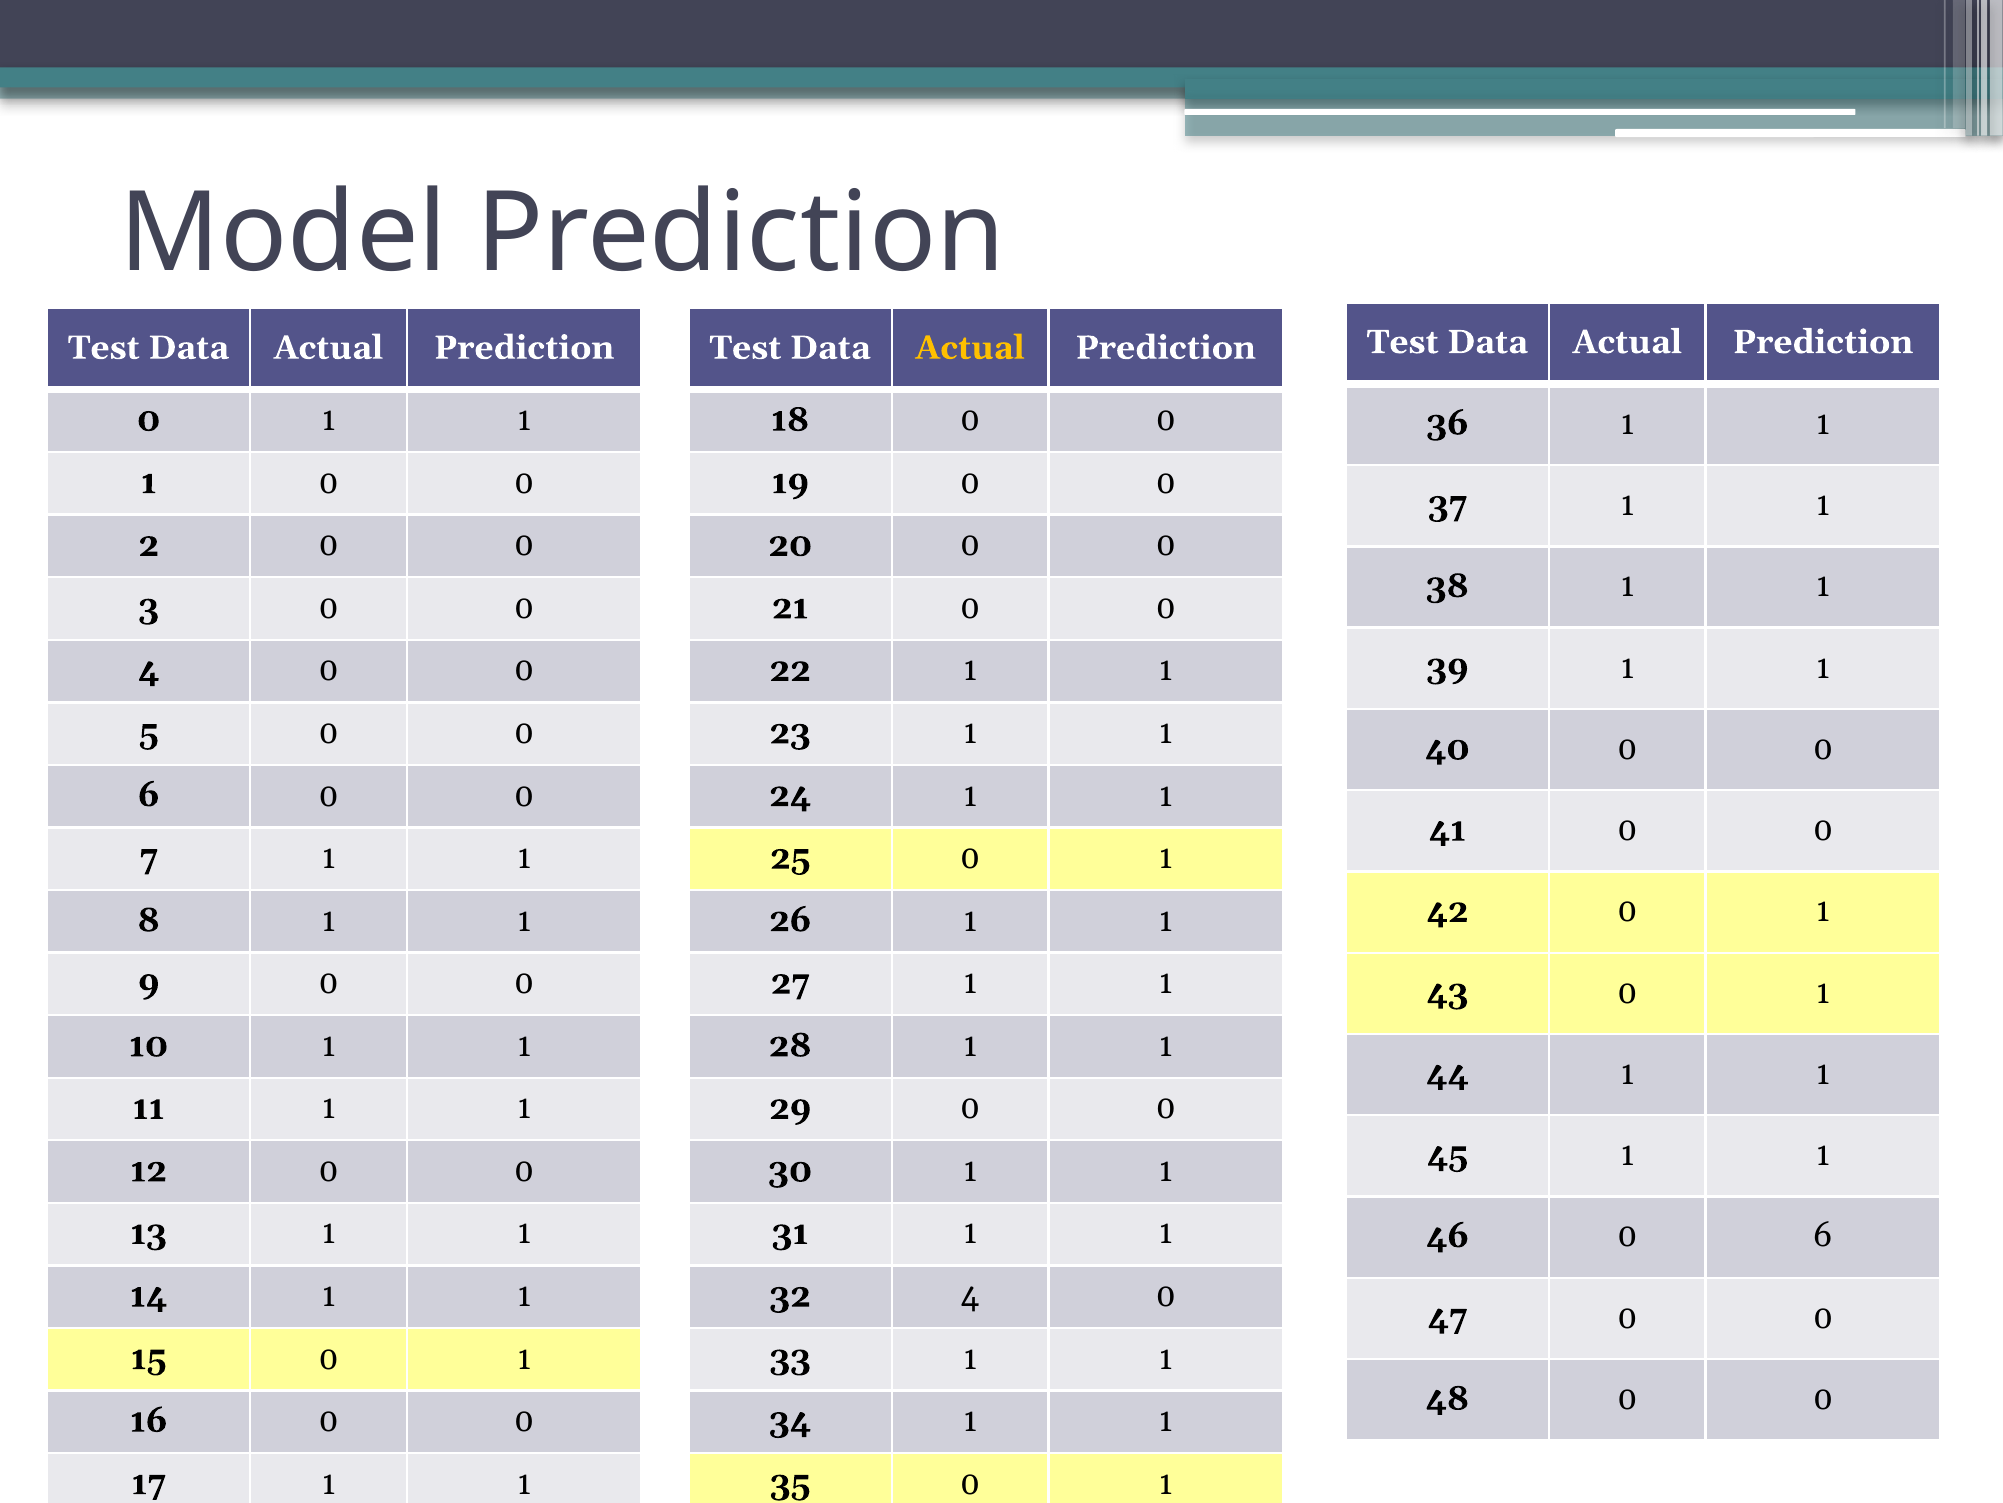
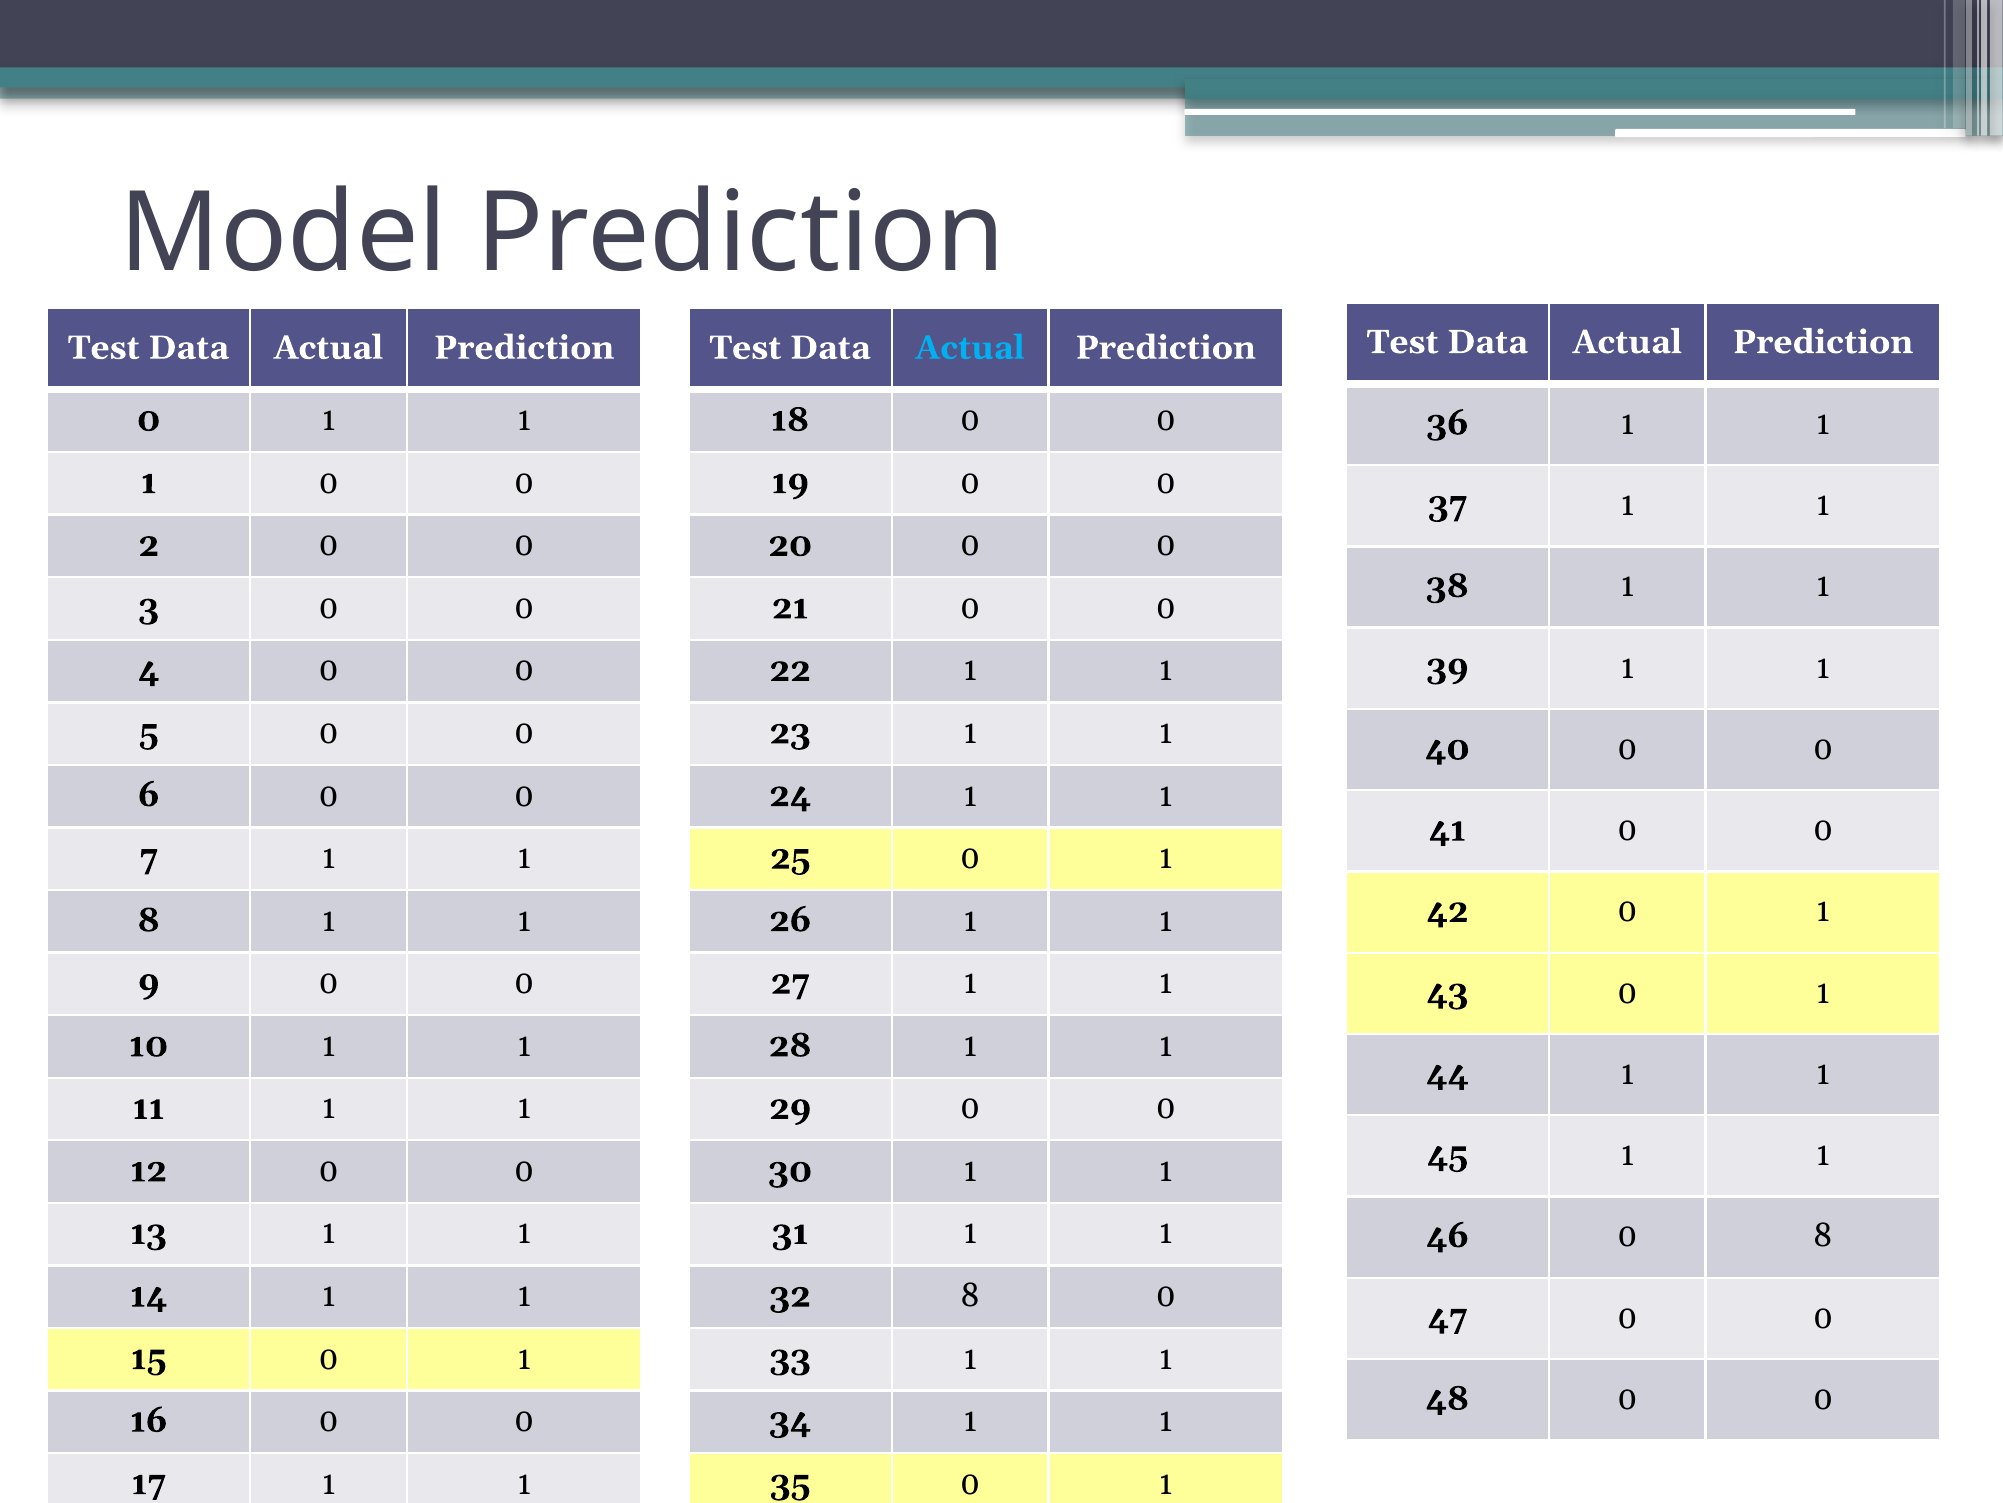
Actual colour: yellow -> light blue (970, 348)
46 0 6: 6 -> 8 (1823, 1235)
32 4: 4 -> 8 (970, 1295)
